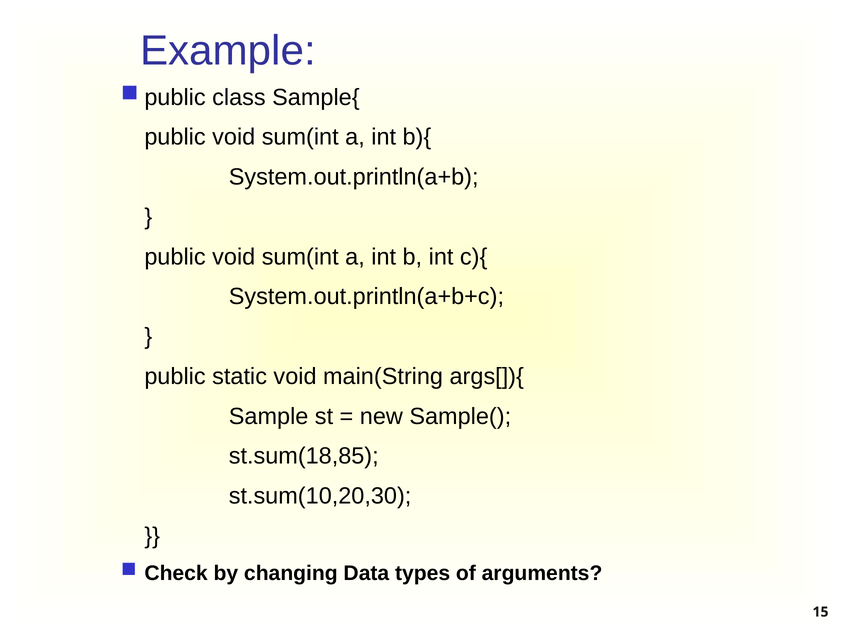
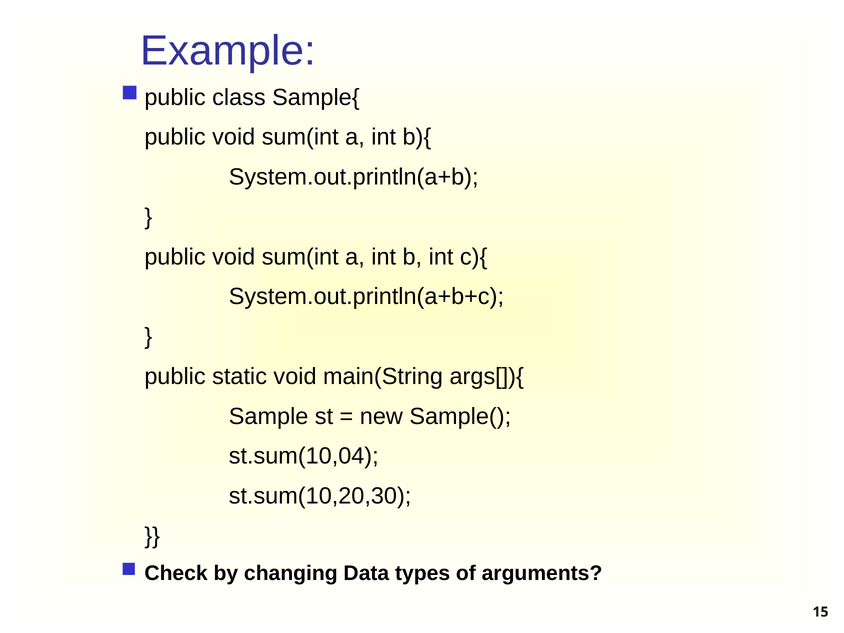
st.sum(18,85: st.sum(18,85 -> st.sum(10,04 (304, 456)
